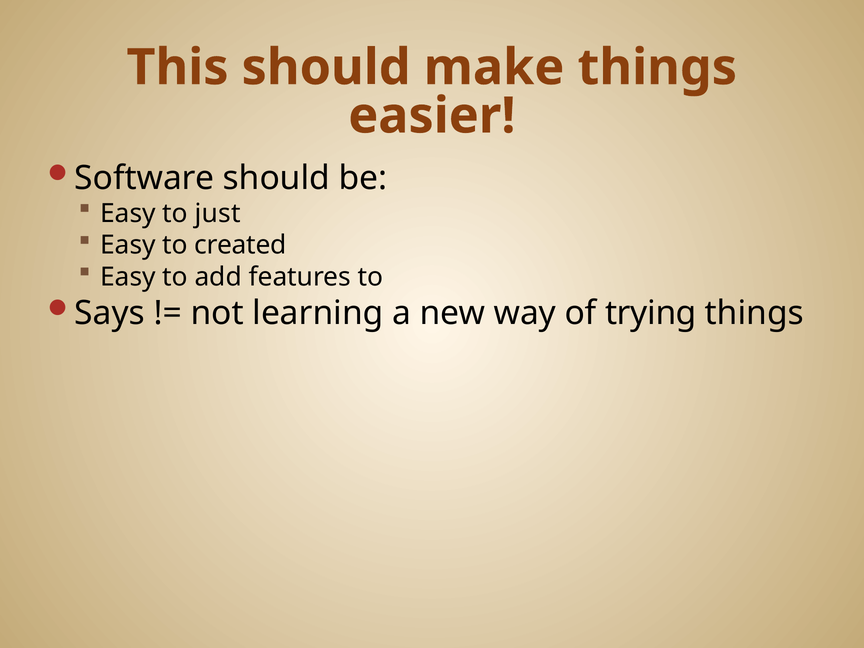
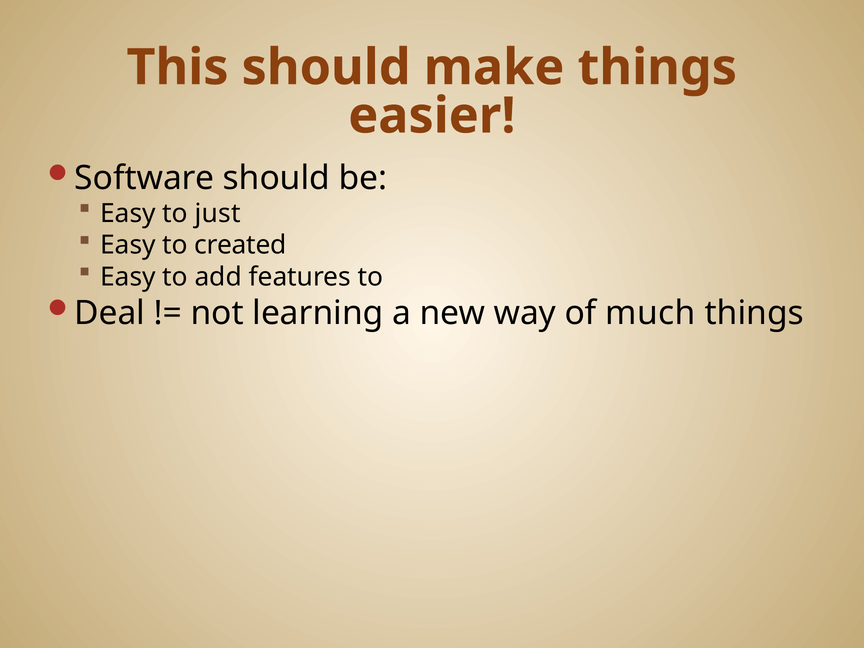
Says: Says -> Deal (110, 313)
trying: trying -> much (651, 313)
